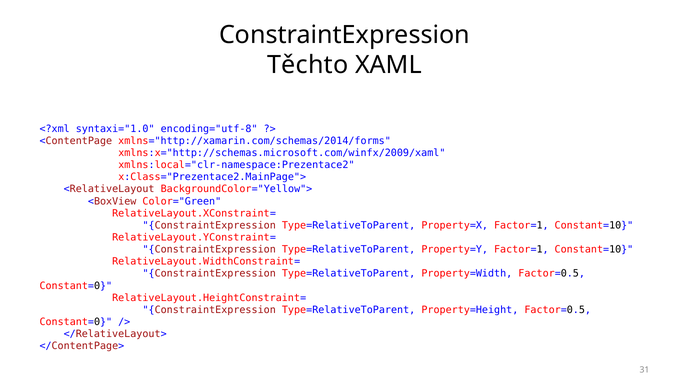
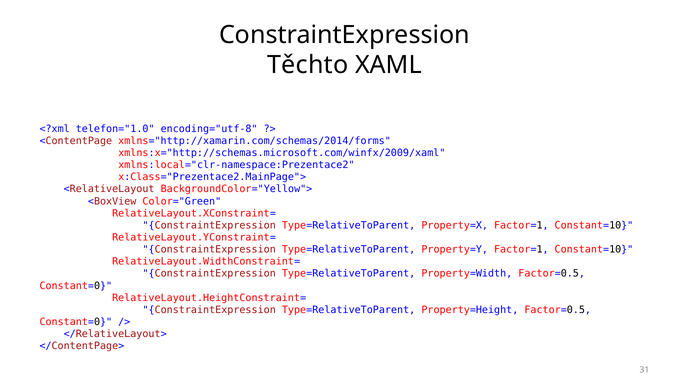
syntaxi="1.0: syntaxi="1.0 -> telefon="1.0 (115, 129)
